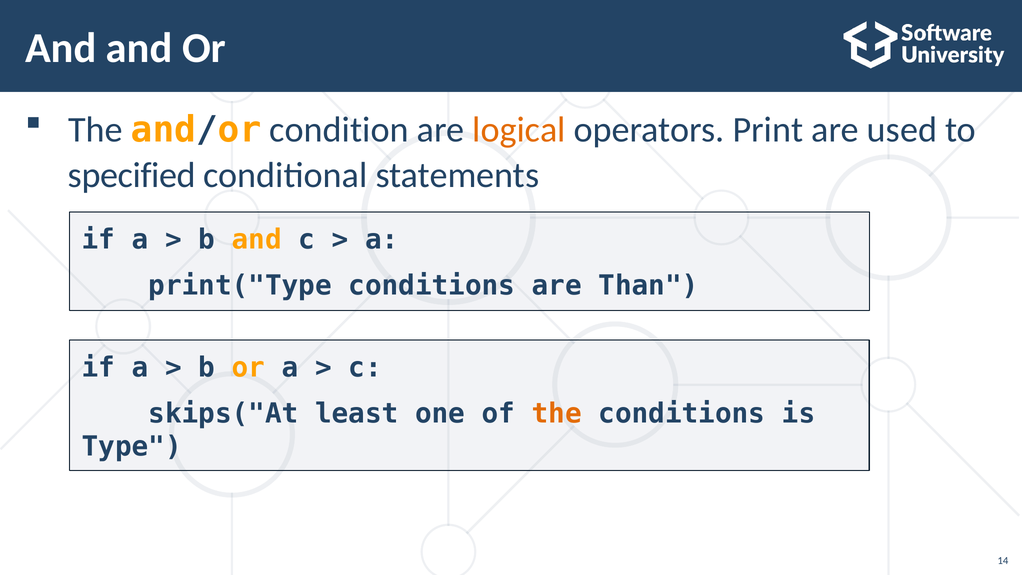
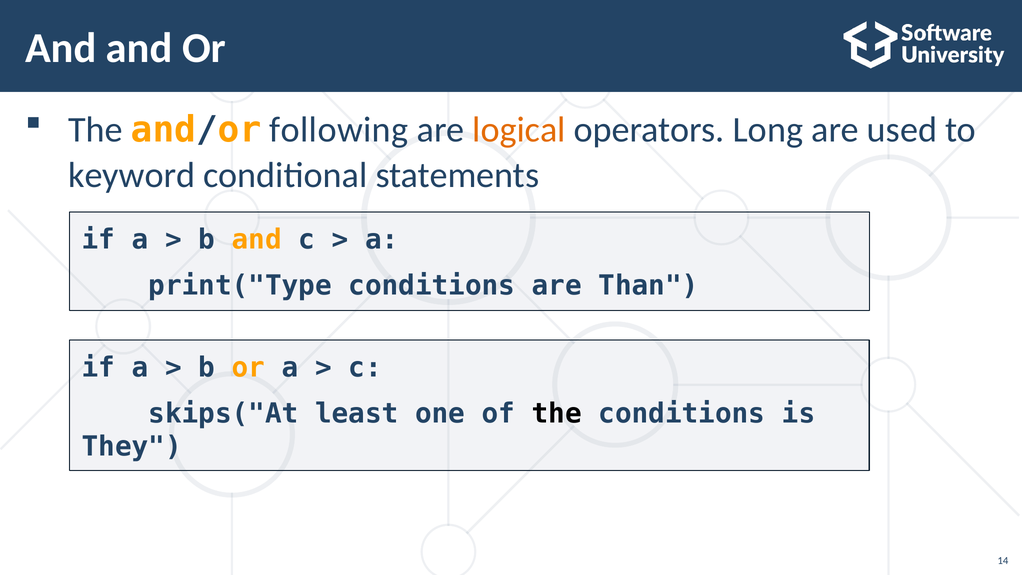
condition: condition -> following (339, 130)
Print: Print -> Long (768, 130)
specified: specified -> keyword (132, 175)
the colour: orange -> black (557, 413)
Type: Type -> They (132, 447)
